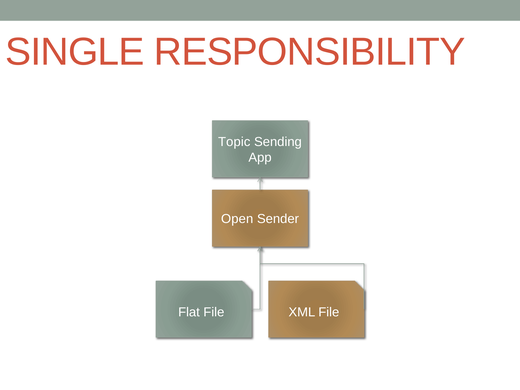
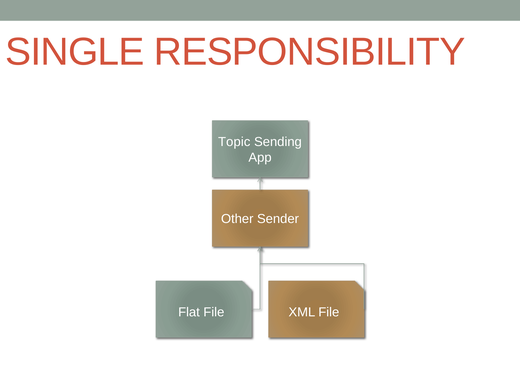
Open: Open -> Other (237, 219)
